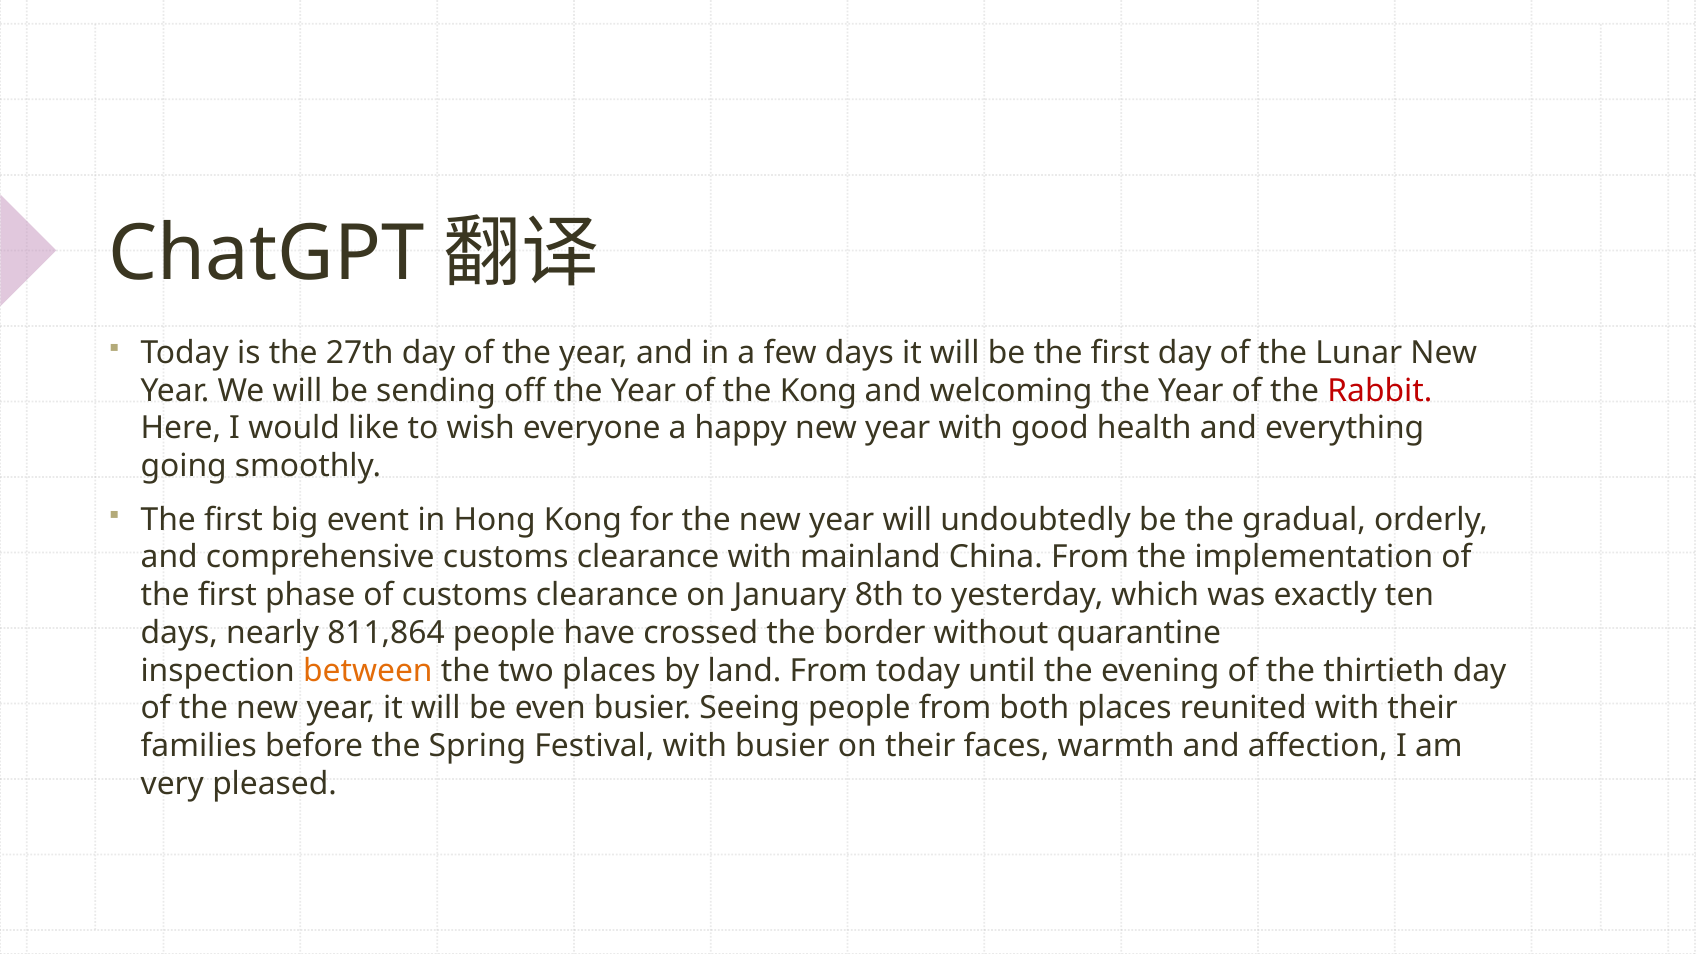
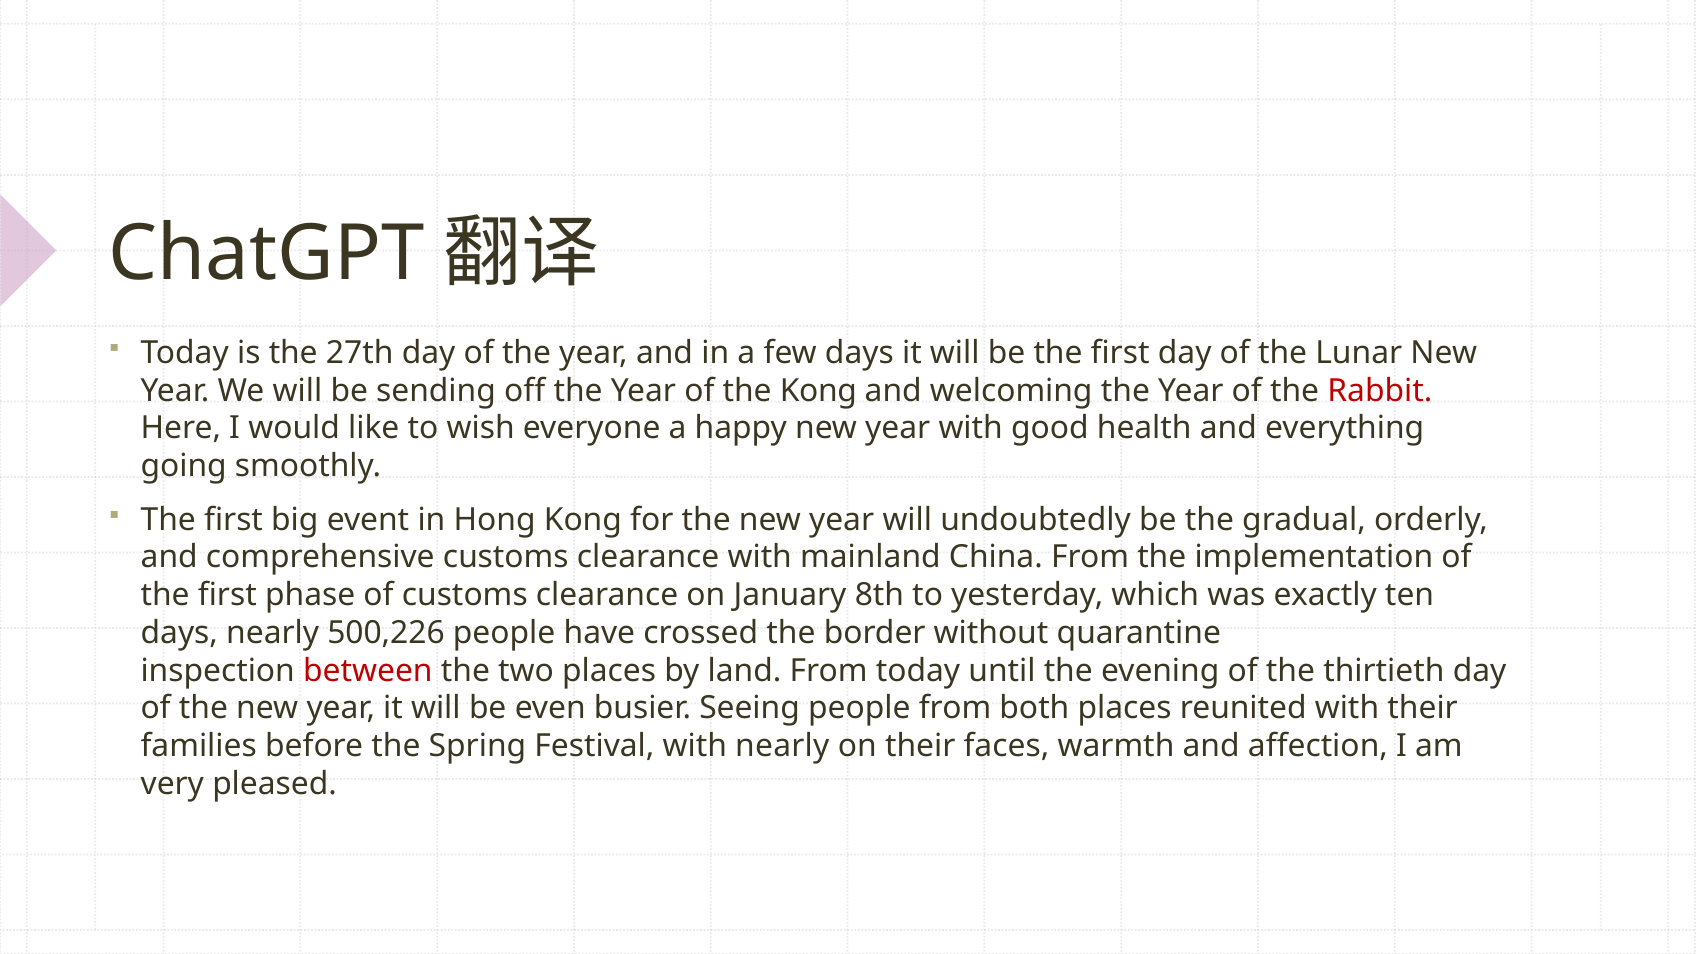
811,864: 811,864 -> 500,226 (386, 633)
between colour: orange -> red (368, 671)
with busier: busier -> nearly (782, 746)
